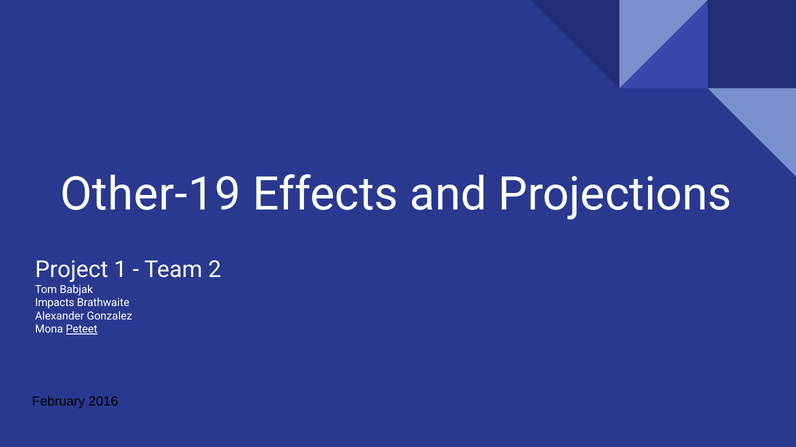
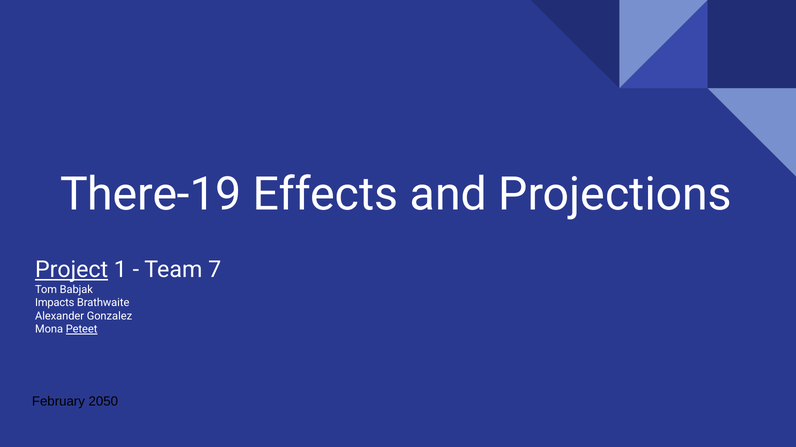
Other-19: Other-19 -> There-19 (151, 195)
Project underline: none -> present (72, 270)
2: 2 -> 7 (215, 270)
2016: 2016 -> 2050 (103, 402)
